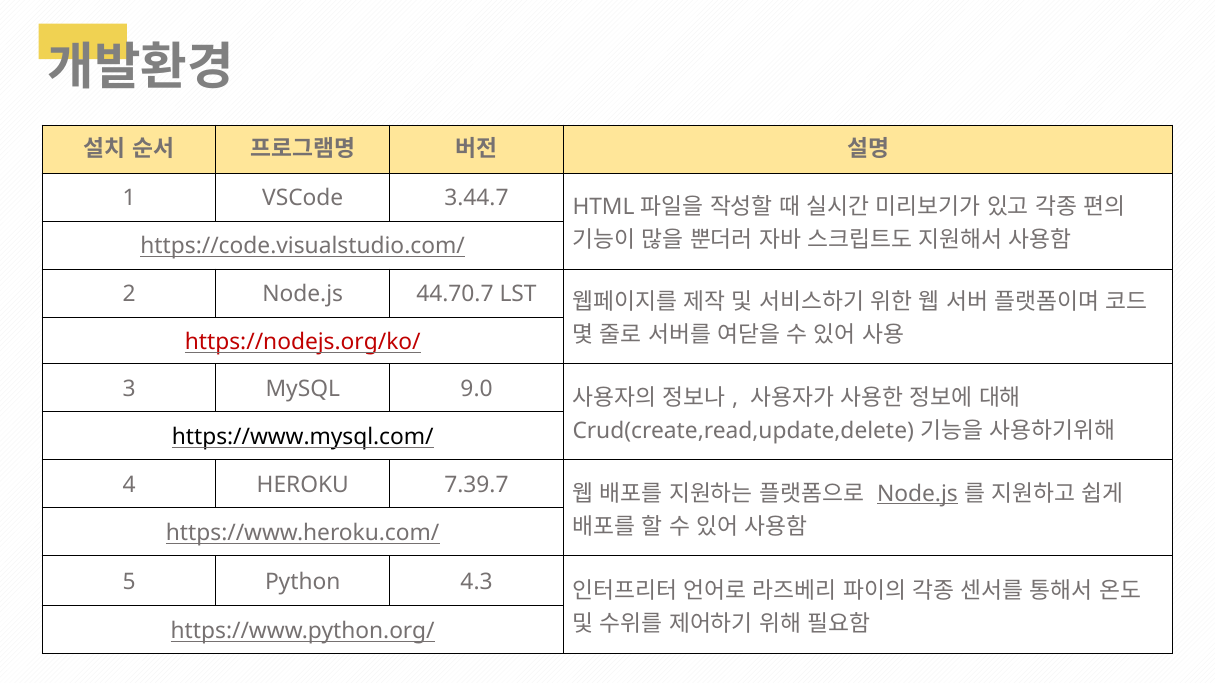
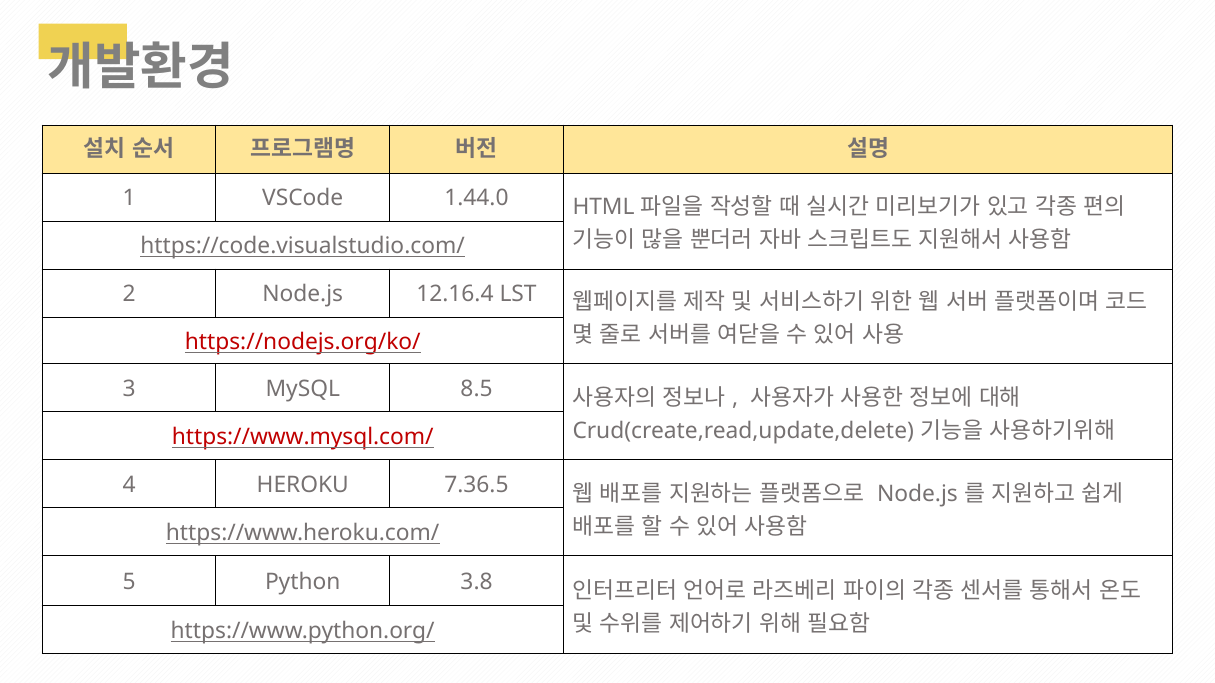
3.44.7: 3.44.7 -> 1.44.0 (476, 199)
44.70.7: 44.70.7 -> 12.16.4 (455, 295)
9.0: 9.0 -> 8.5 (477, 389)
https://www.mysql.com/ colour: black -> red (303, 437)
7.39.7: 7.39.7 -> 7.36.5 (476, 485)
Node.js underline: present -> none (917, 494)
4.3: 4.3 -> 3.8 (477, 582)
